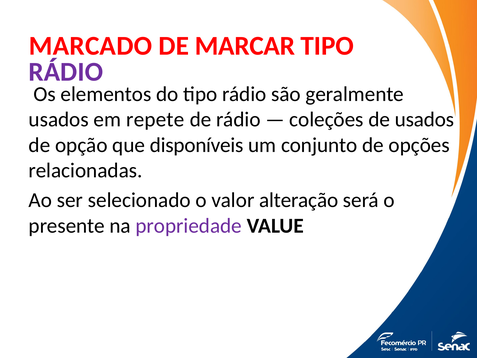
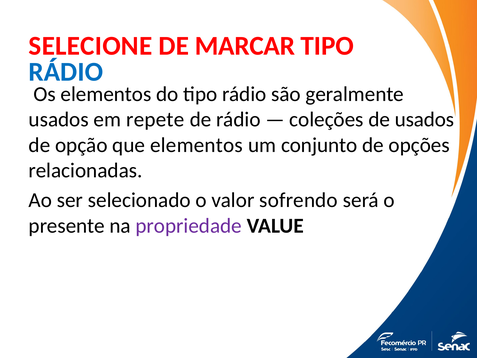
MARCADO: MARCADO -> SELECIONE (90, 46)
RÁDIO colour: purple -> blue (66, 72)
que disponíveis: disponíveis -> elementos (197, 145)
alteração: alteração -> sofrendo (299, 200)
